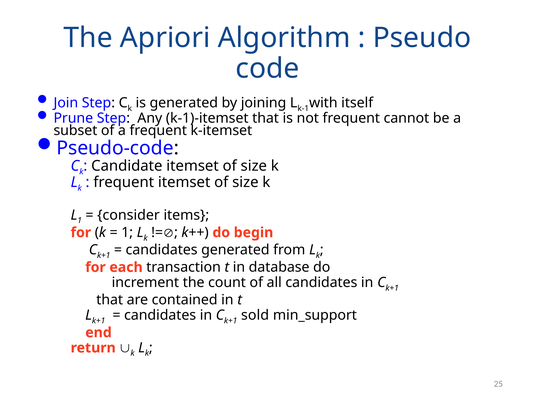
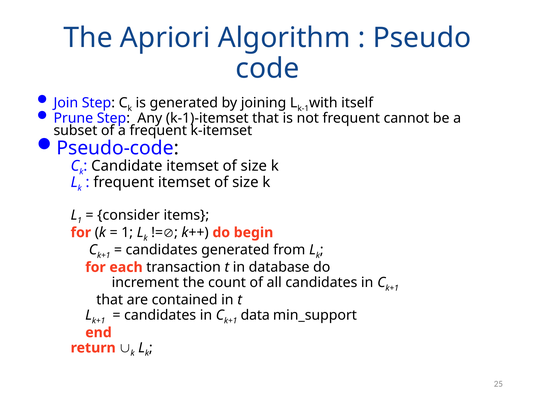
sold: sold -> data (255, 315)
